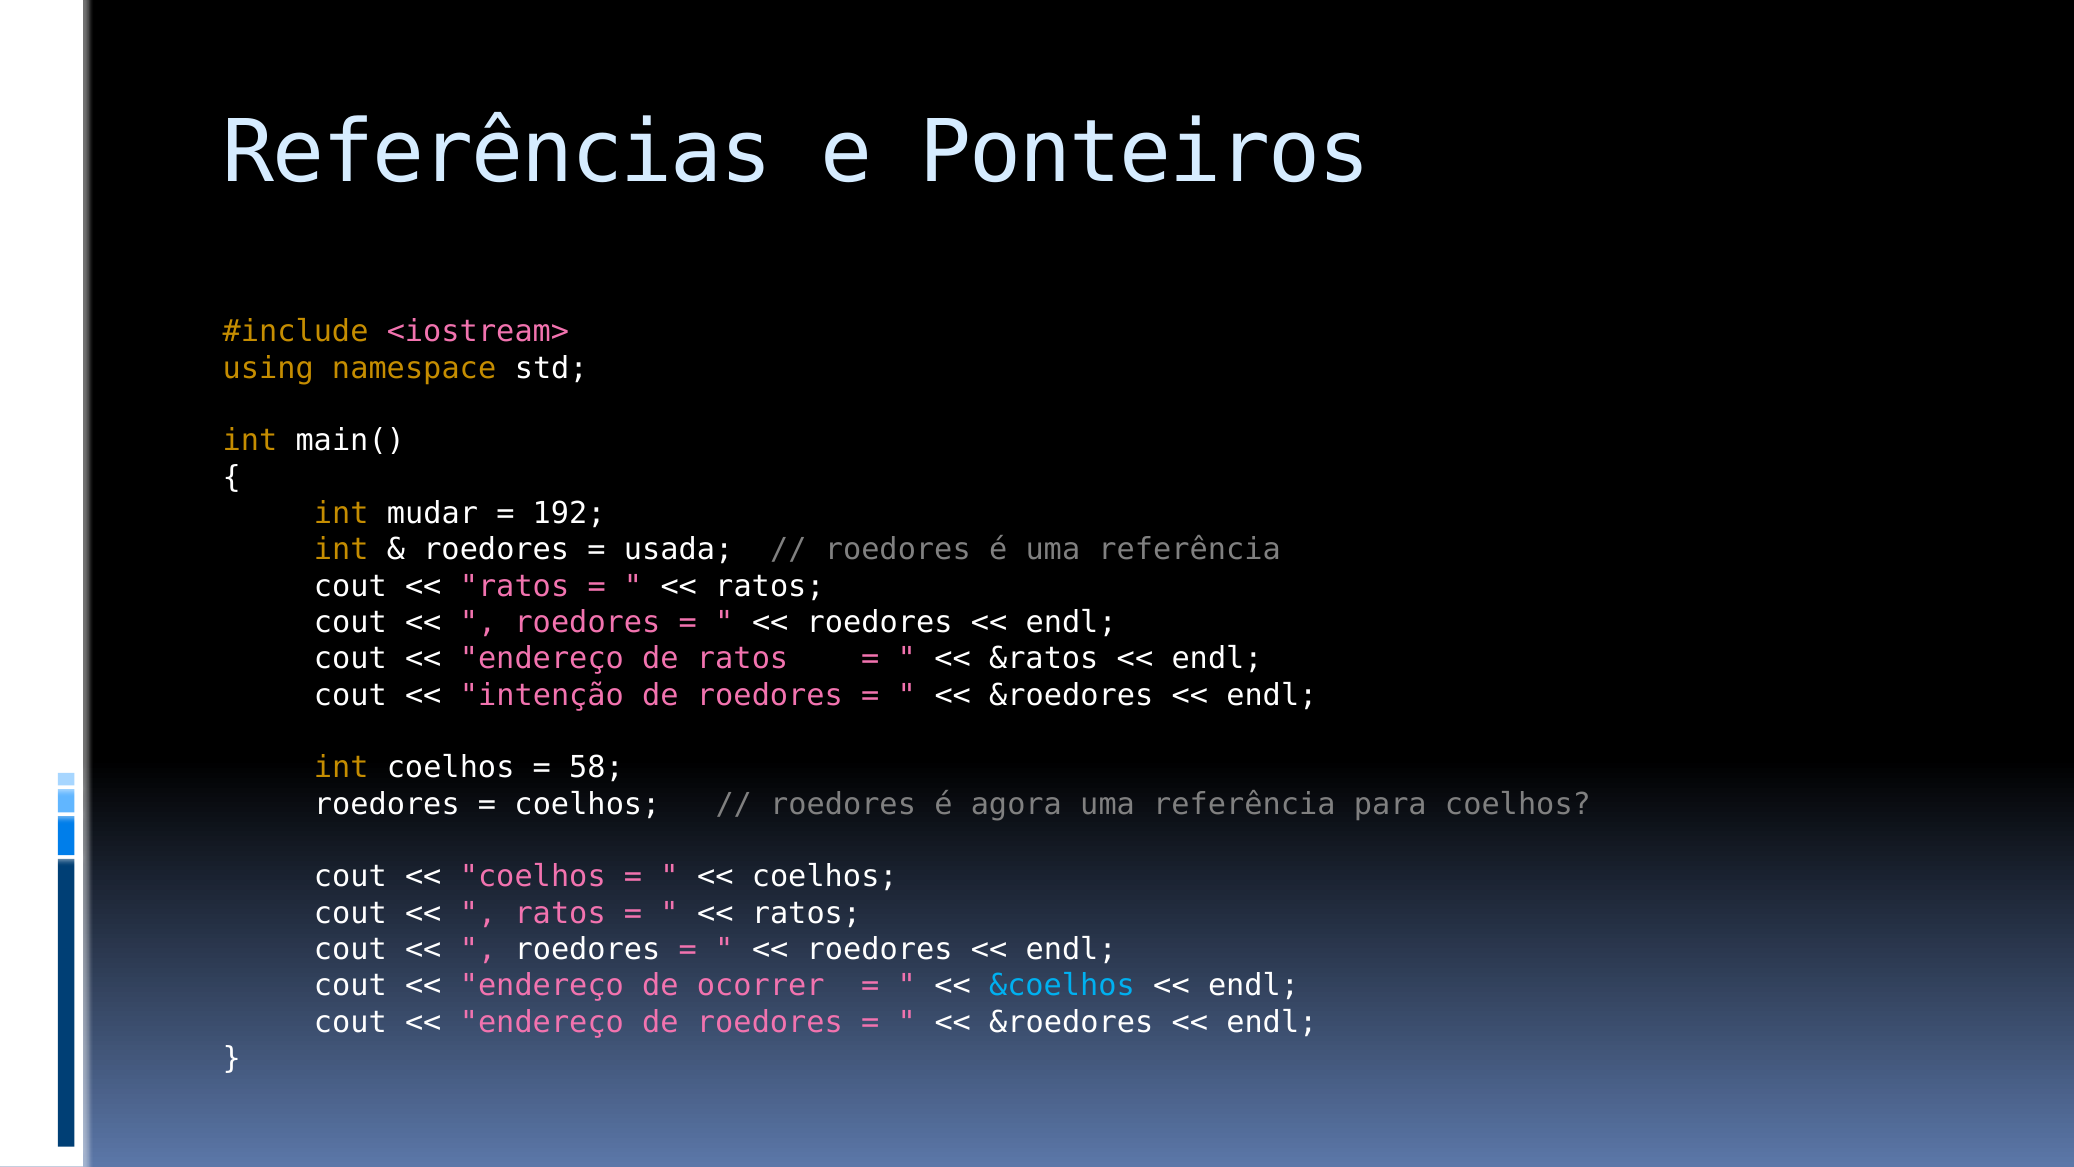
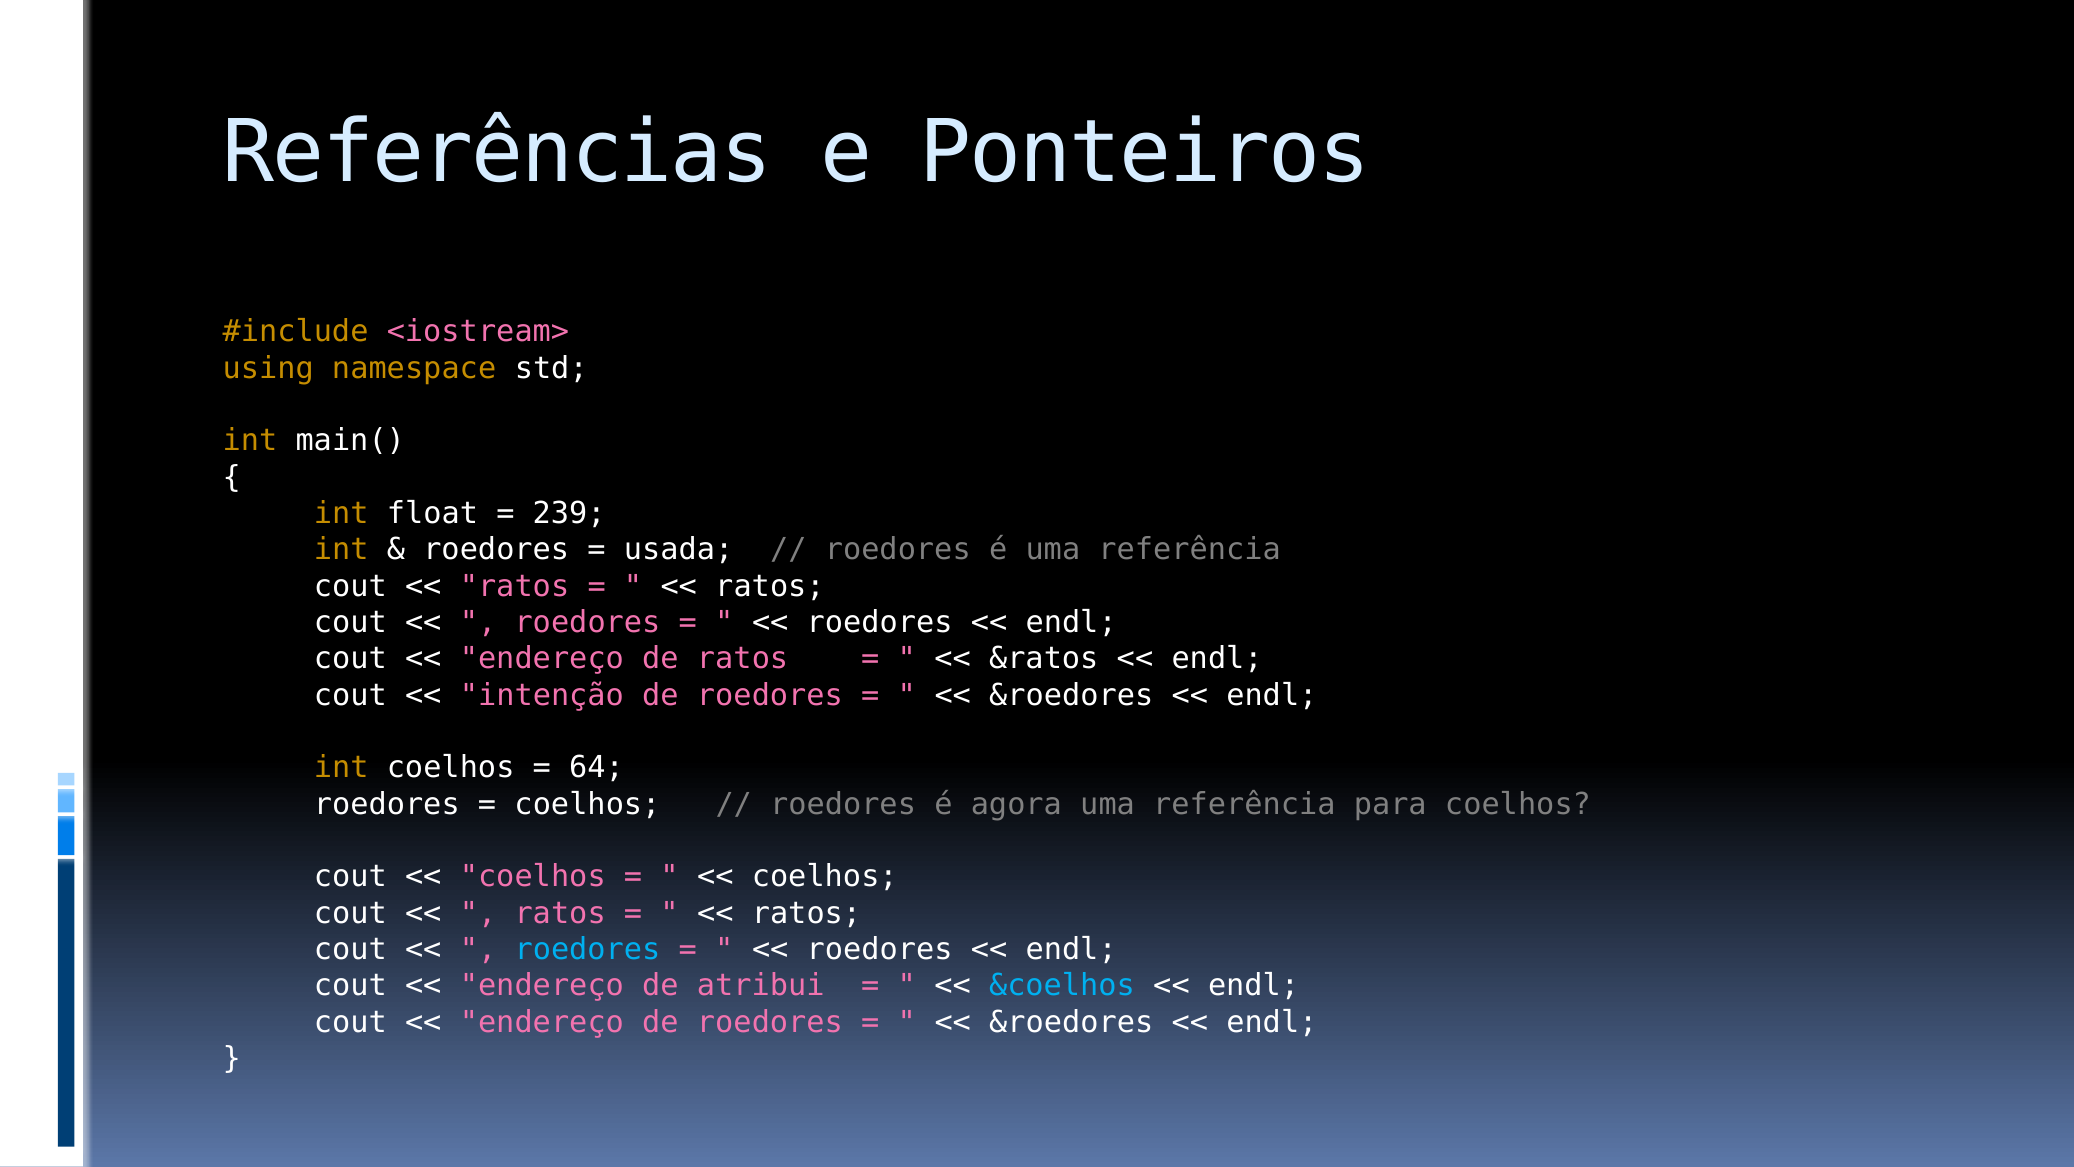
mudar: mudar -> float (432, 513)
192: 192 -> 239 (569, 513)
58: 58 -> 64 (596, 768)
roedores colour: white -> light blue (587, 949)
ocorrer: ocorrer -> atribui (761, 985)
